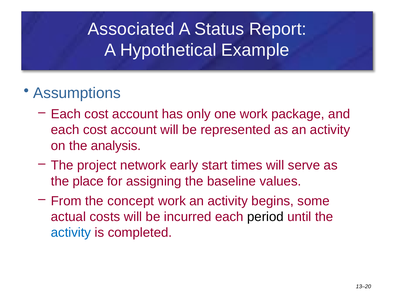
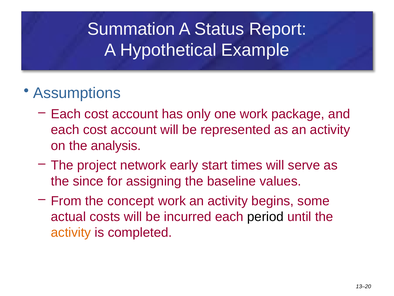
Associated: Associated -> Summation (131, 29)
place: place -> since (88, 181)
activity colour: blue -> orange (71, 232)
